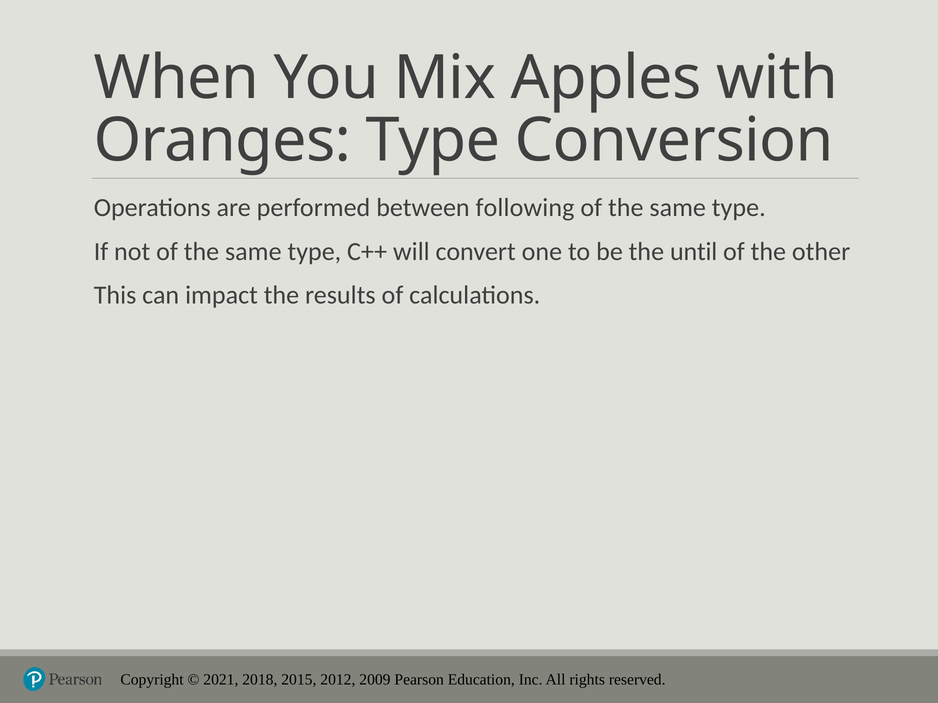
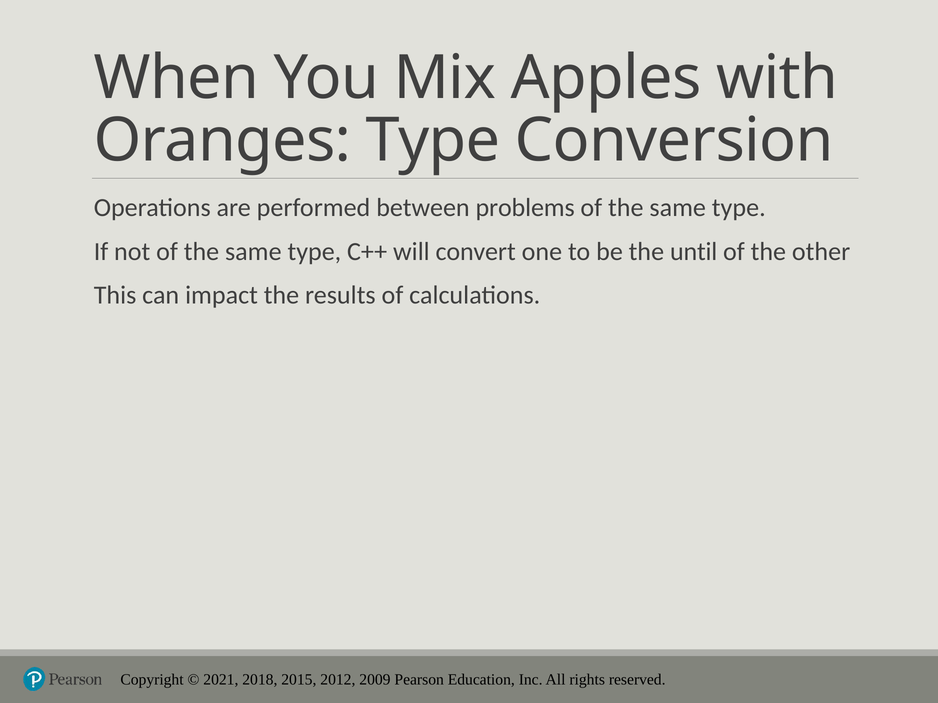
following: following -> problems (525, 208)
